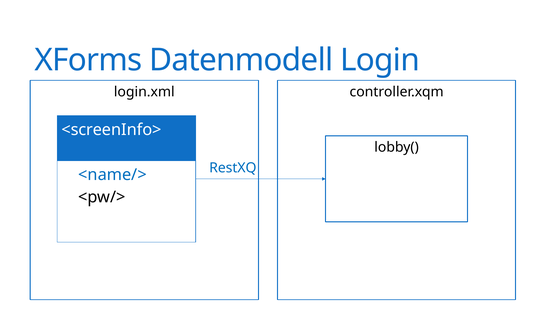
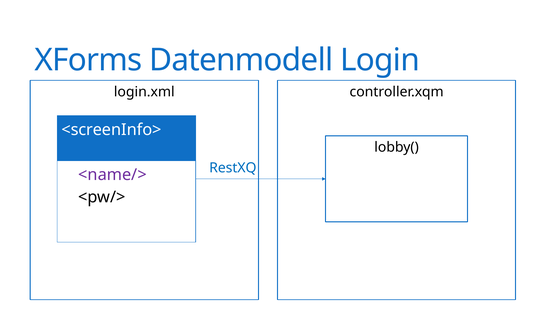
<name/> colour: blue -> purple (112, 175)
